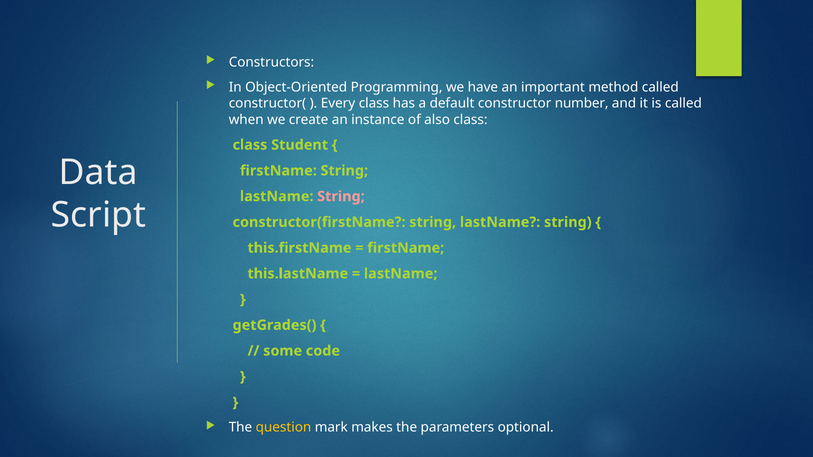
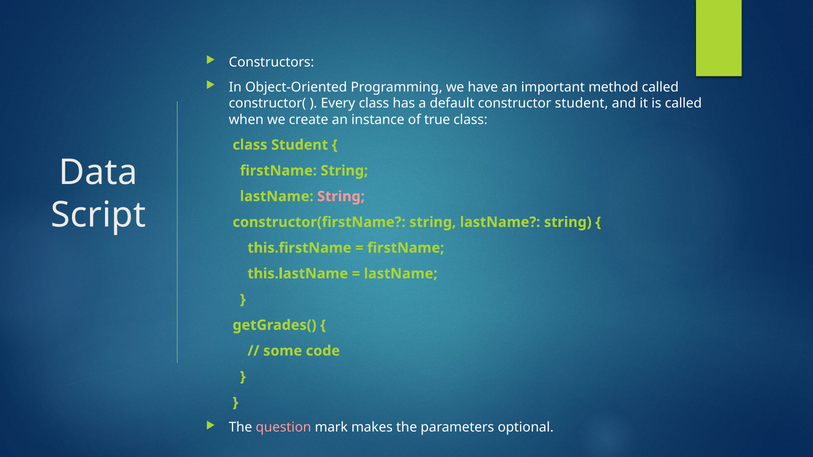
constructor number: number -> student (582, 103)
also: also -> true (437, 120)
question colour: yellow -> pink (284, 428)
